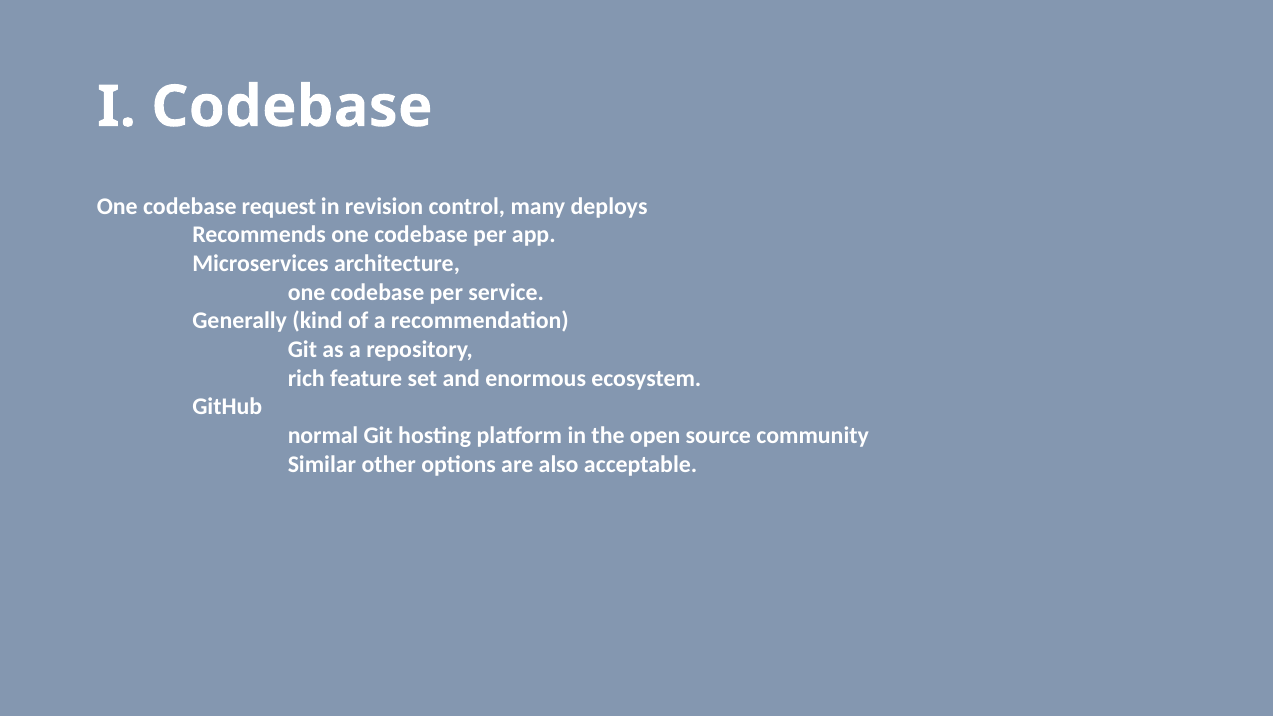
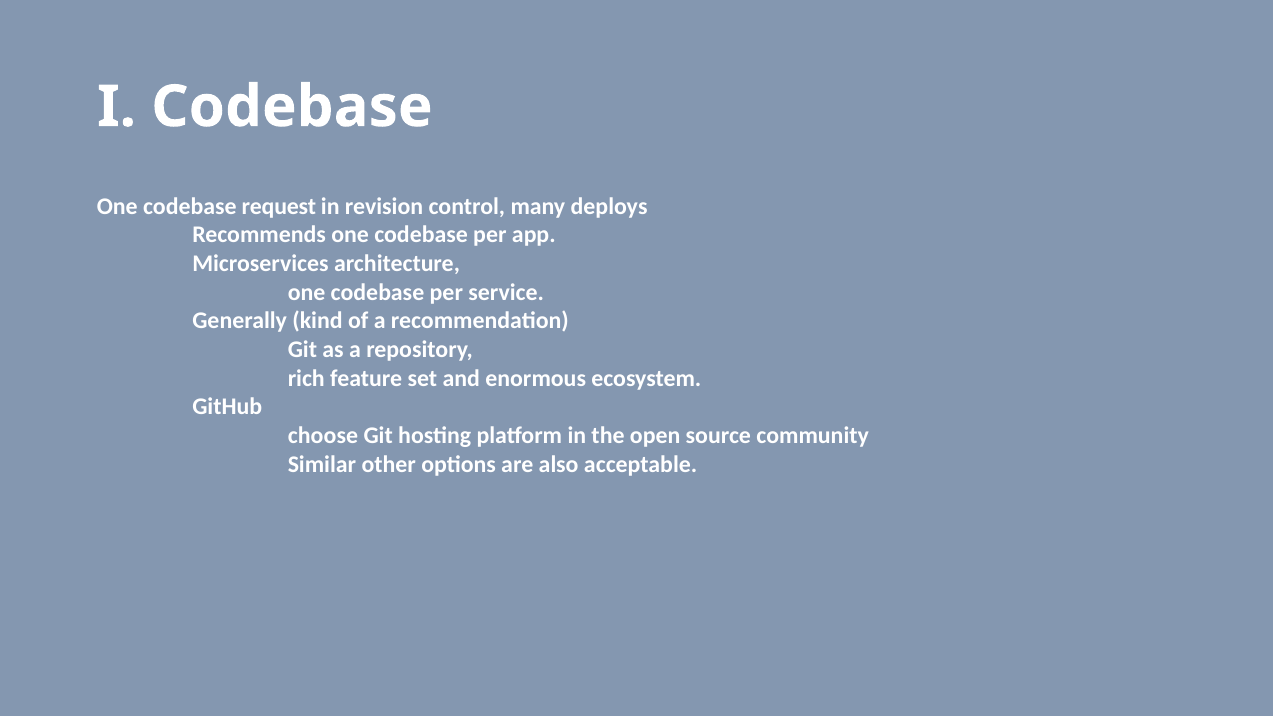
normal: normal -> choose (323, 436)
